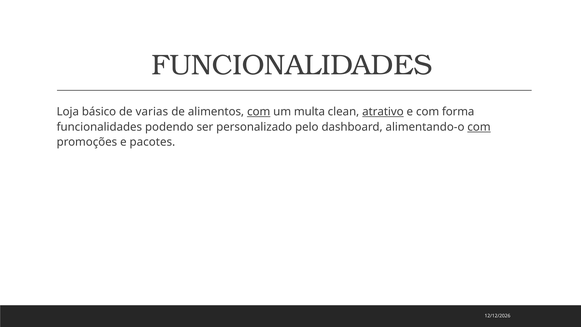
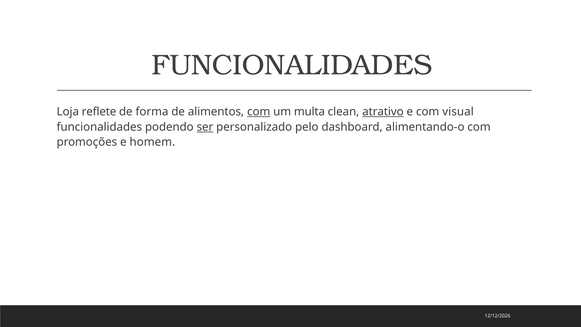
básico: básico -> reflete (99, 112)
varias: varias -> forma (152, 112)
forma: forma -> visual (458, 112)
ser underline: none -> present (205, 127)
com underline: present -> none (479, 127)
pacotes: pacotes -> homem (152, 142)
